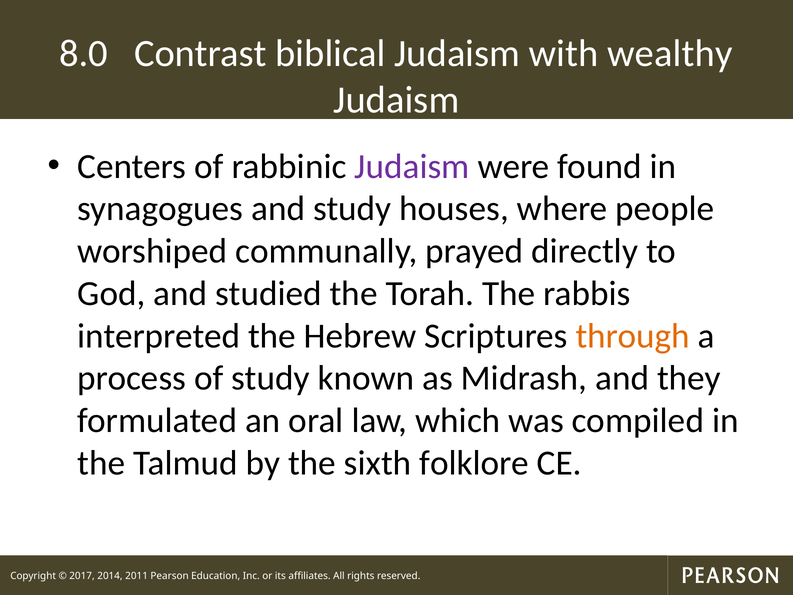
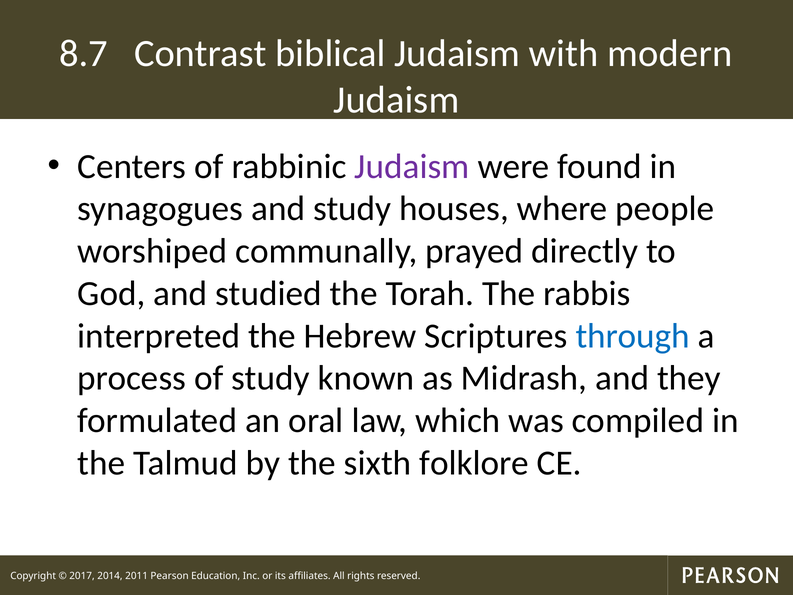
8.0: 8.0 -> 8.7 (84, 54)
wealthy: wealthy -> modern (670, 54)
through colour: orange -> blue (633, 336)
